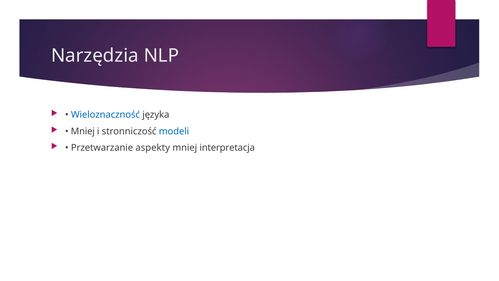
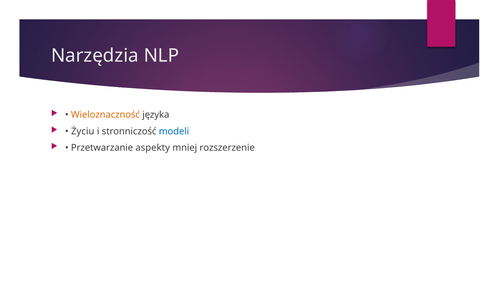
Wieloznaczność colour: blue -> orange (105, 115)
Mniej: Mniej -> Życiu (83, 131)
interpretacja: interpretacja -> rozszerzenie (227, 148)
